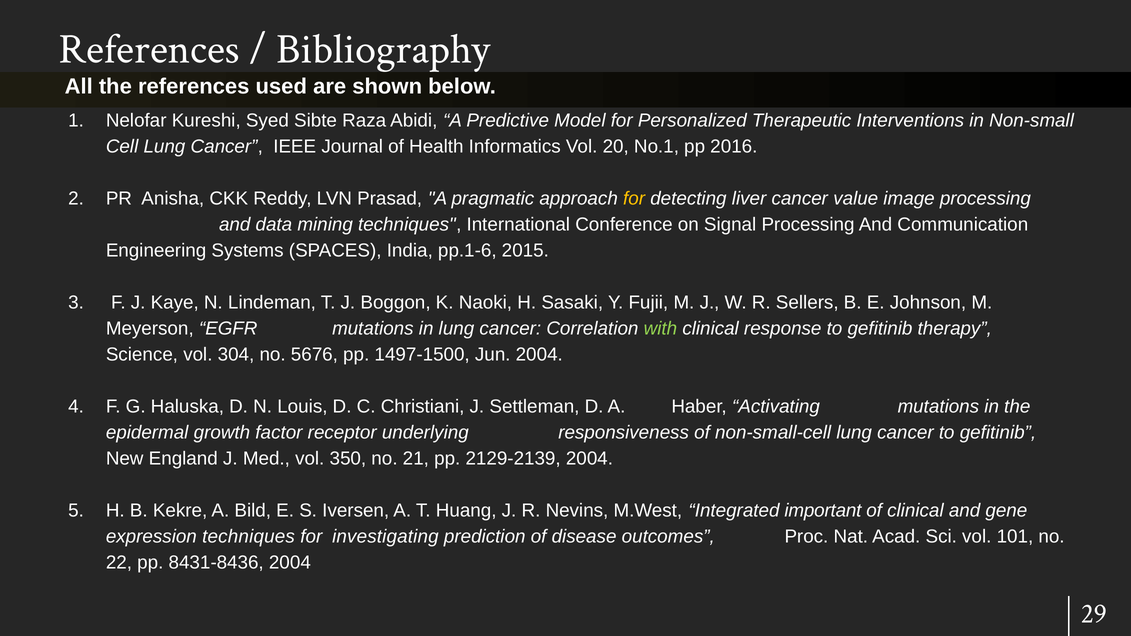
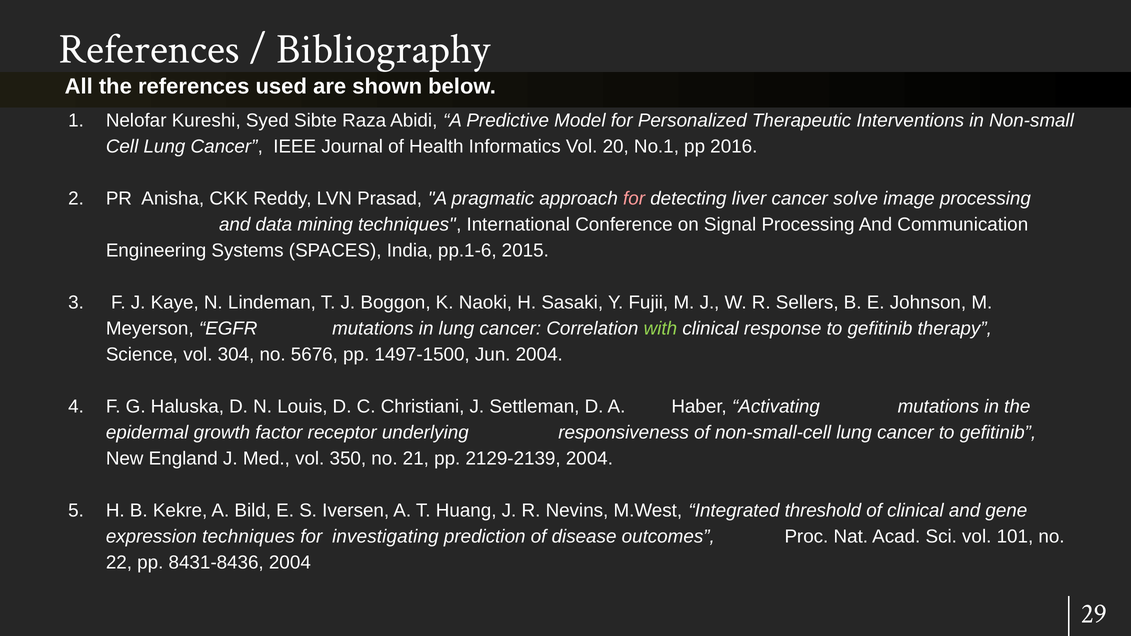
for colour: yellow -> pink (634, 199)
value: value -> solve (856, 199)
important: important -> threshold (823, 511)
